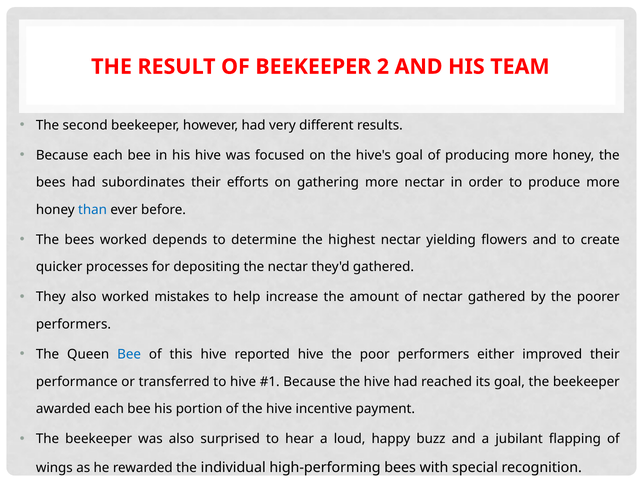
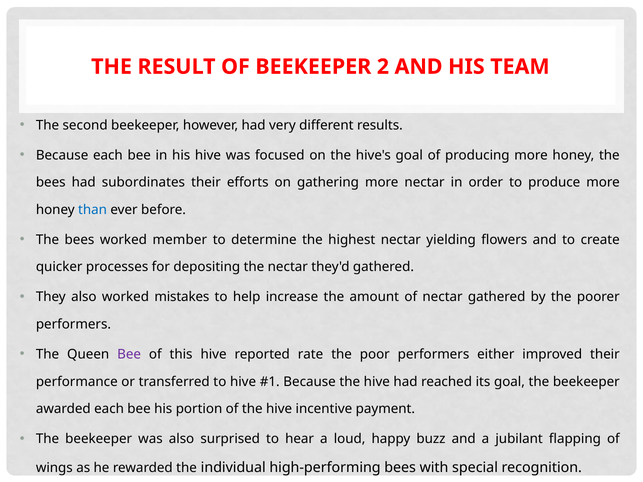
depends: depends -> member (180, 240)
Bee colour: blue -> purple (129, 354)
reported hive: hive -> rate (311, 354)
